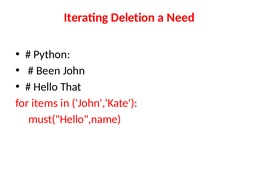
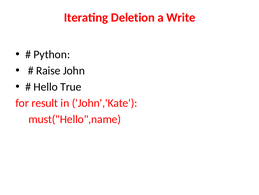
Need: Need -> Write (181, 18)
Been: Been -> Raise (48, 70)
That: That -> True (71, 87)
items: items -> result (45, 103)
